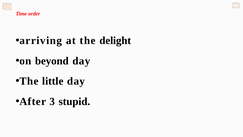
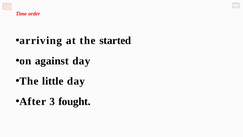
delight: delight -> started (115, 41)
beyond: beyond -> against (52, 61)
stupid: stupid -> fought (75, 101)
